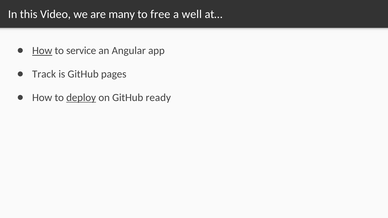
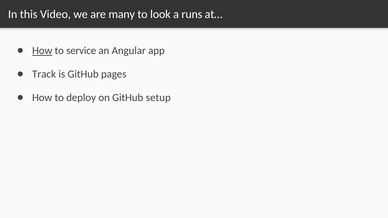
free: free -> look (160, 14)
well: well -> runs (192, 14)
deploy underline: present -> none (81, 98)
ready: ready -> setup (158, 98)
